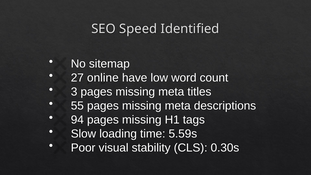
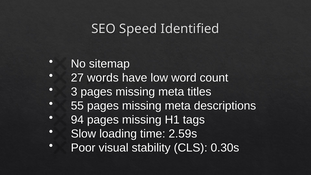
online: online -> words (103, 78)
5.59s: 5.59s -> 2.59s (183, 134)
